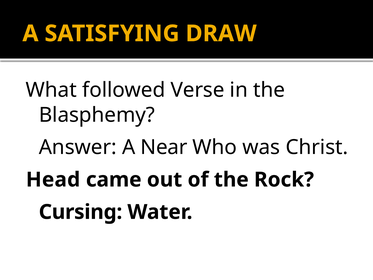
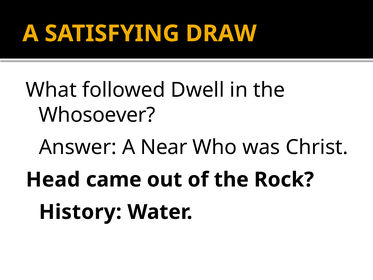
Verse: Verse -> Dwell (198, 90)
Blasphemy: Blasphemy -> Whosoever (97, 115)
Cursing: Cursing -> History (80, 212)
